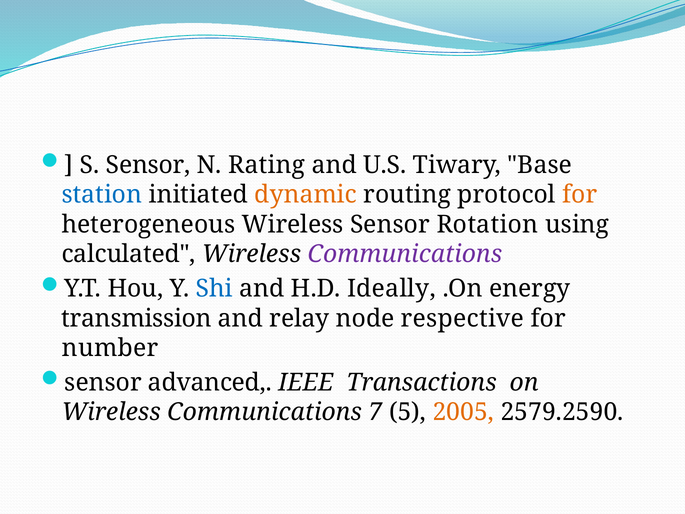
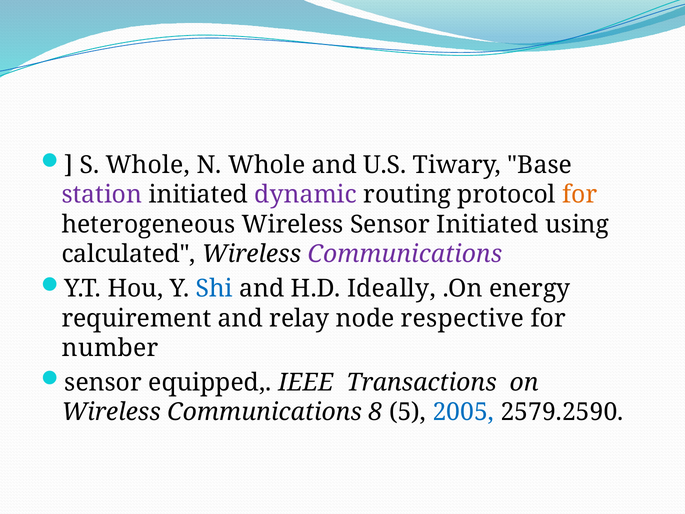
S Sensor: Sensor -> Whole (148, 165)
N Rating: Rating -> Whole (267, 165)
station colour: blue -> purple (102, 195)
dynamic colour: orange -> purple (306, 195)
Sensor Rotation: Rotation -> Initiated (487, 224)
transmission: transmission -> requirement (136, 318)
advanced: advanced -> equipped (210, 382)
7: 7 -> 8 (375, 412)
2005 colour: orange -> blue (463, 412)
